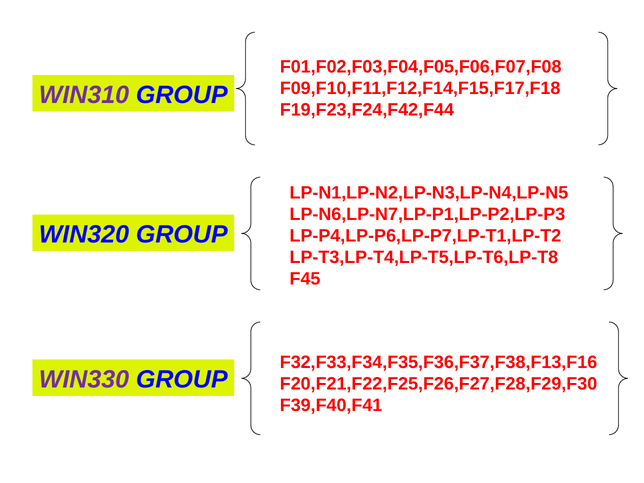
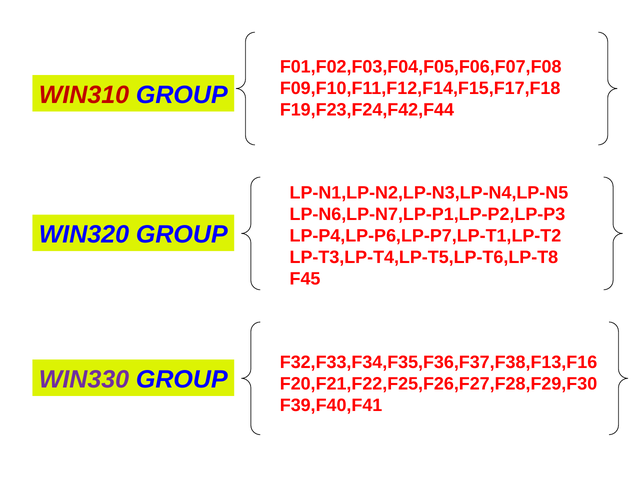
WIN310 colour: purple -> red (84, 95)
